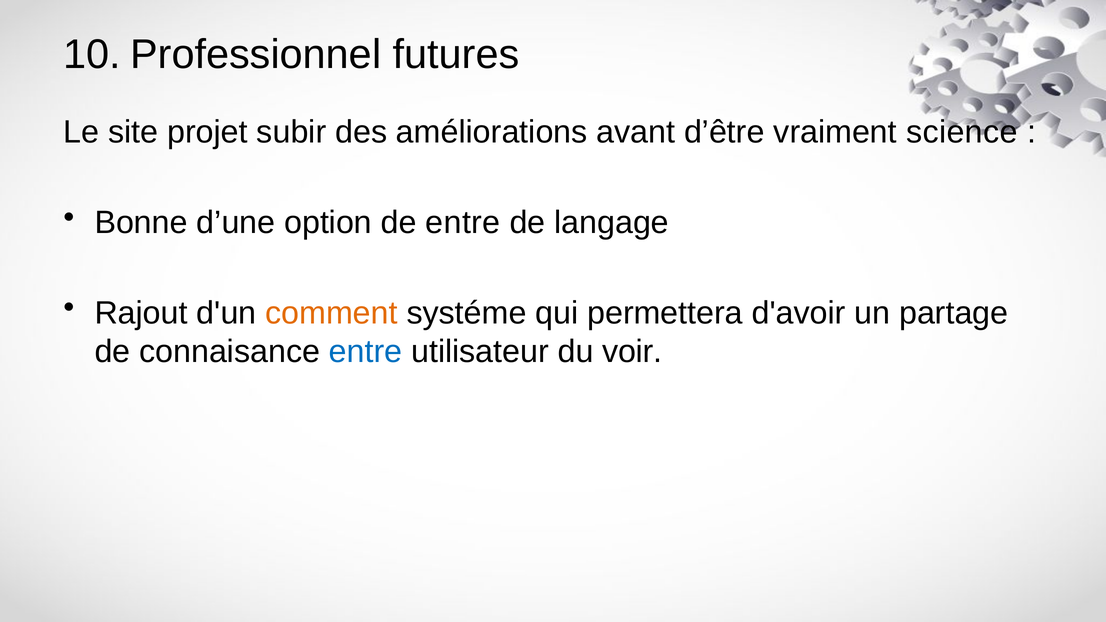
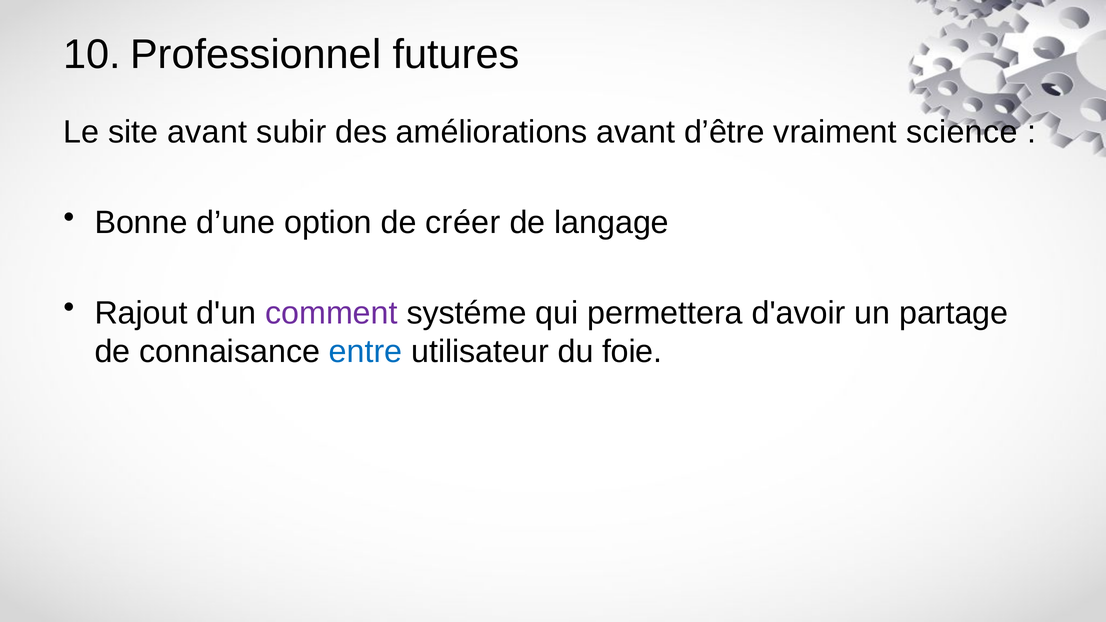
site projet: projet -> avant (207, 132)
de entre: entre -> créer (463, 223)
comment colour: orange -> purple (331, 313)
voir: voir -> foie (632, 352)
